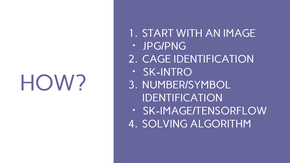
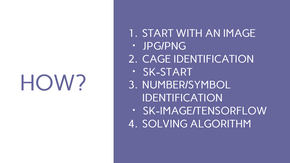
SK-INTRO: SK-INTRO -> SK-START (168, 72)
